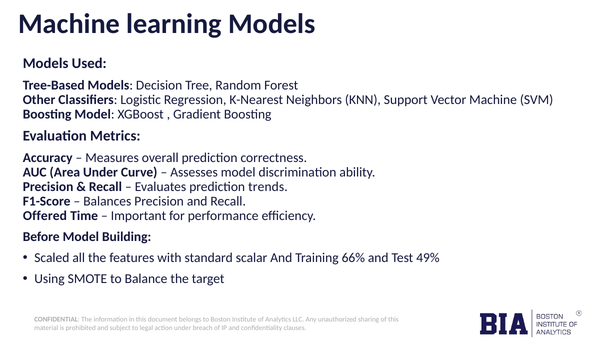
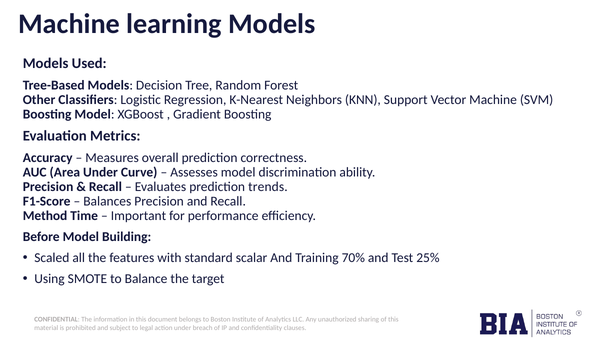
Offered: Offered -> Method (45, 216)
66%: 66% -> 70% (353, 258)
49%: 49% -> 25% (428, 258)
